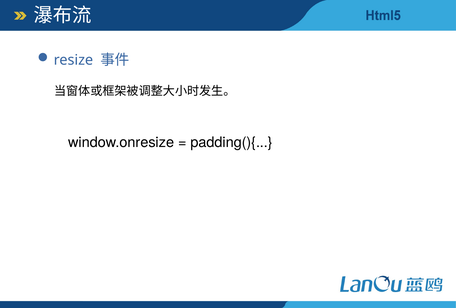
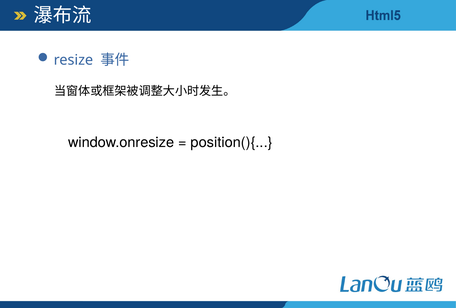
padding(){: padding(){ -> position(){ (232, 142)
